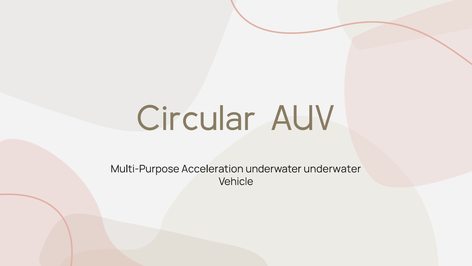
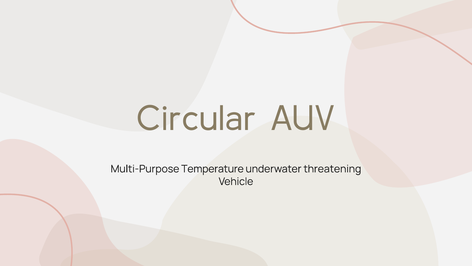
Acceleration: Acceleration -> Temperature (213, 169)
underwater underwater: underwater -> threatening (332, 169)
